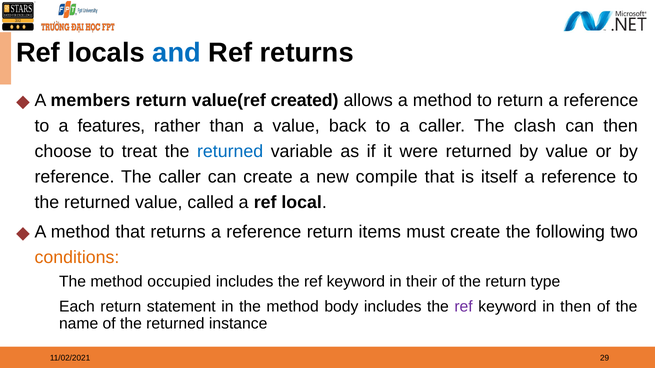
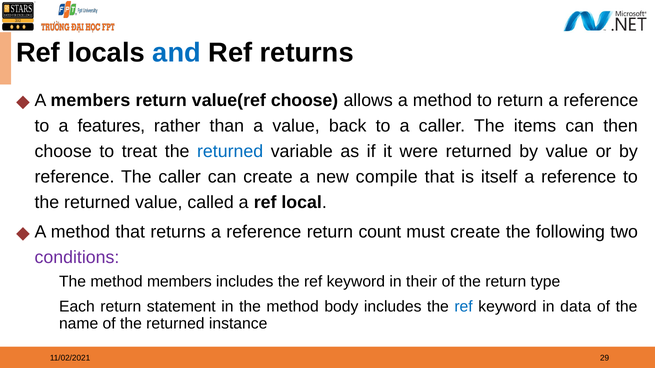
value(ref created: created -> choose (305, 101)
clash: clash -> items (535, 126)
items: items -> count (380, 232)
conditions colour: orange -> purple (77, 258)
method occupied: occupied -> members (179, 282)
ref colour: purple -> blue (464, 307)
in then: then -> data (576, 307)
